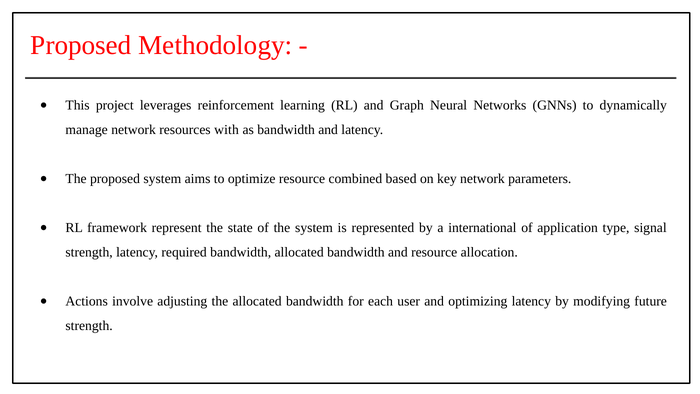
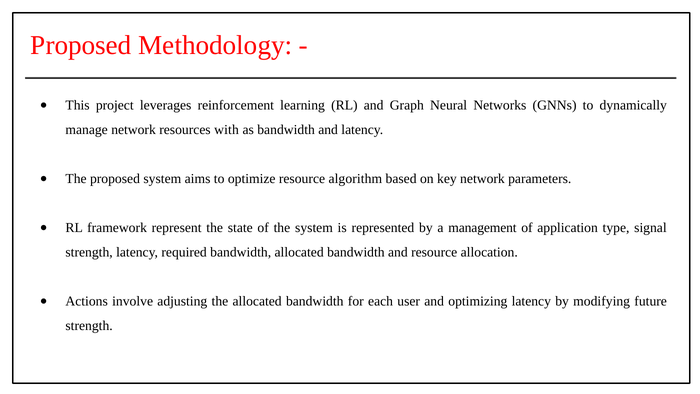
combined: combined -> algorithm (355, 179)
international: international -> management (482, 228)
